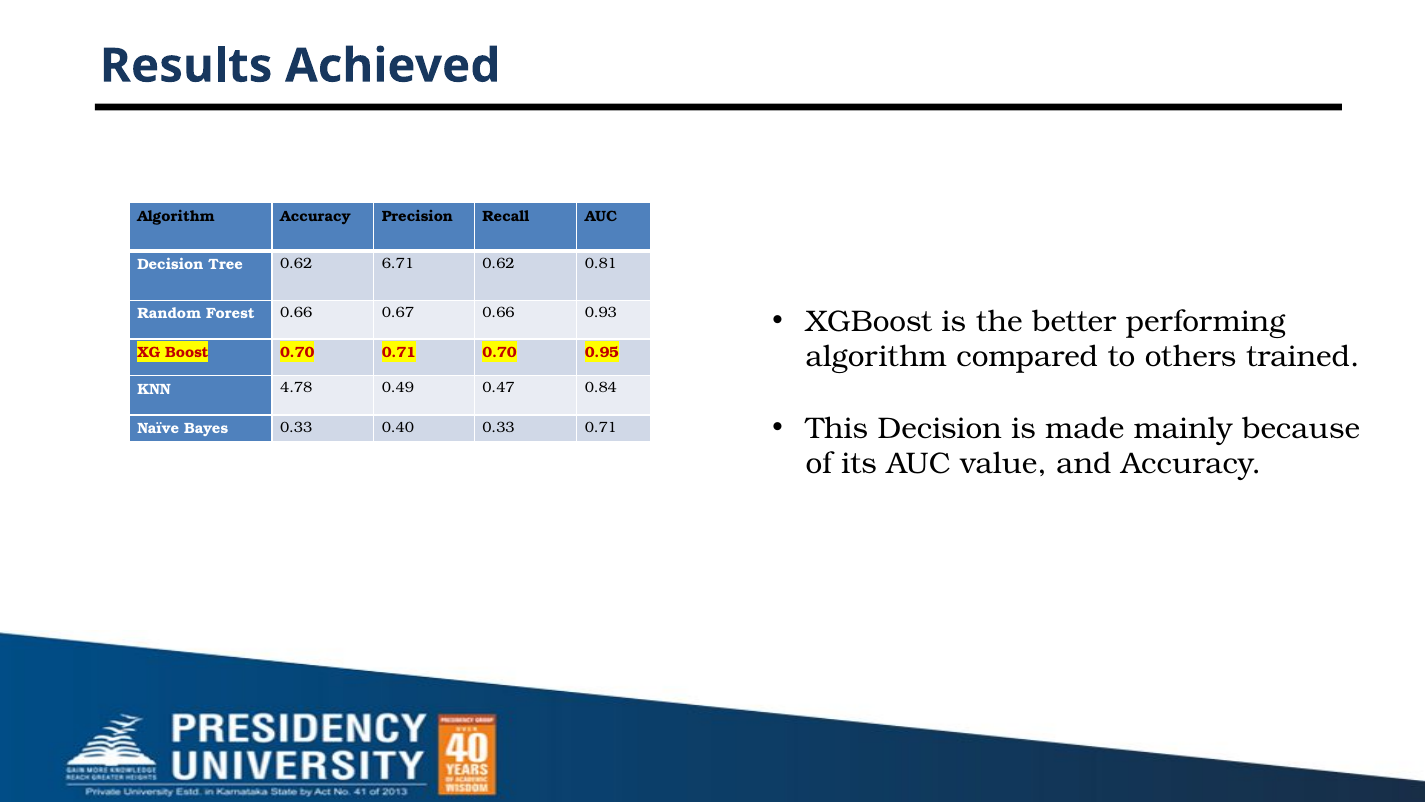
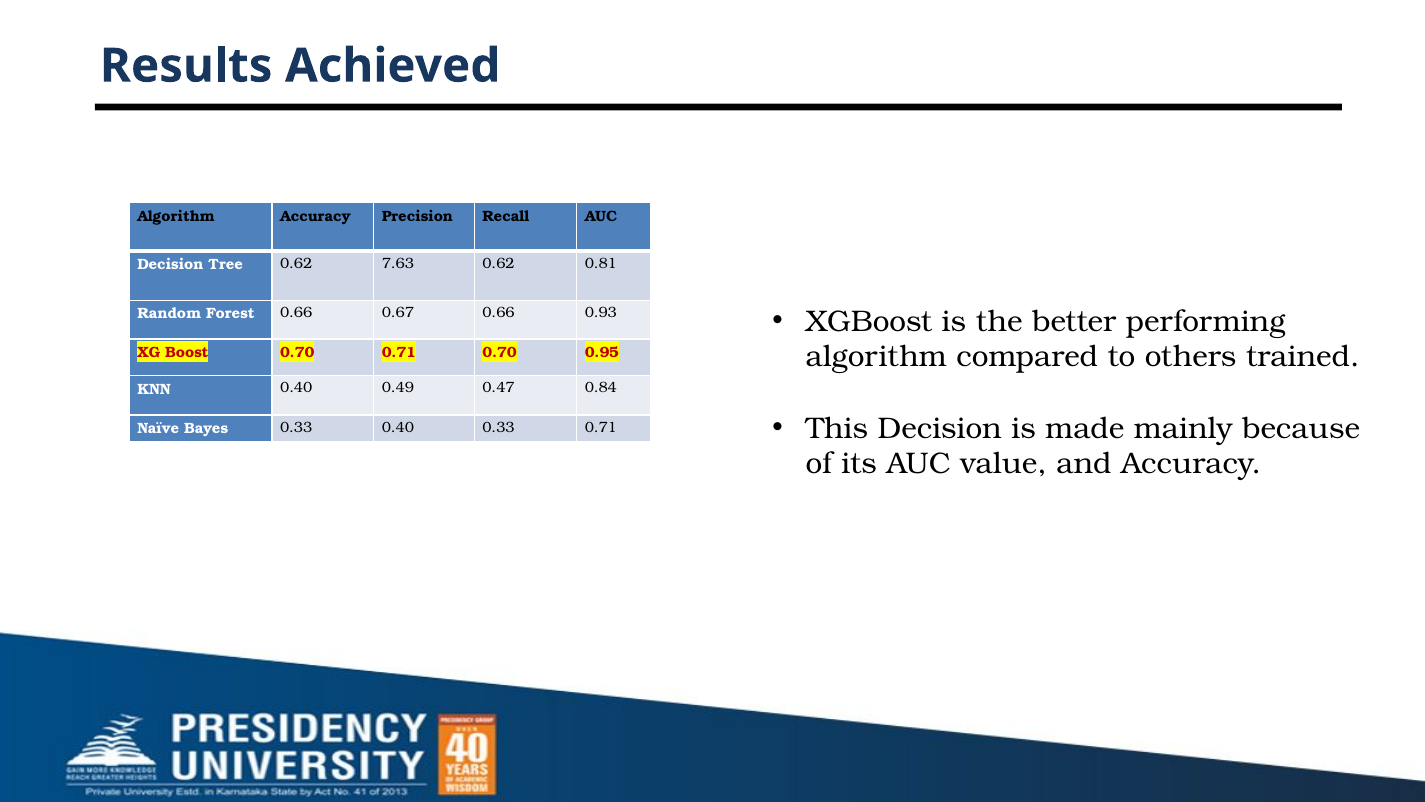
6.71: 6.71 -> 7.63 (398, 263)
KNN 4.78: 4.78 -> 0.40 (296, 388)
